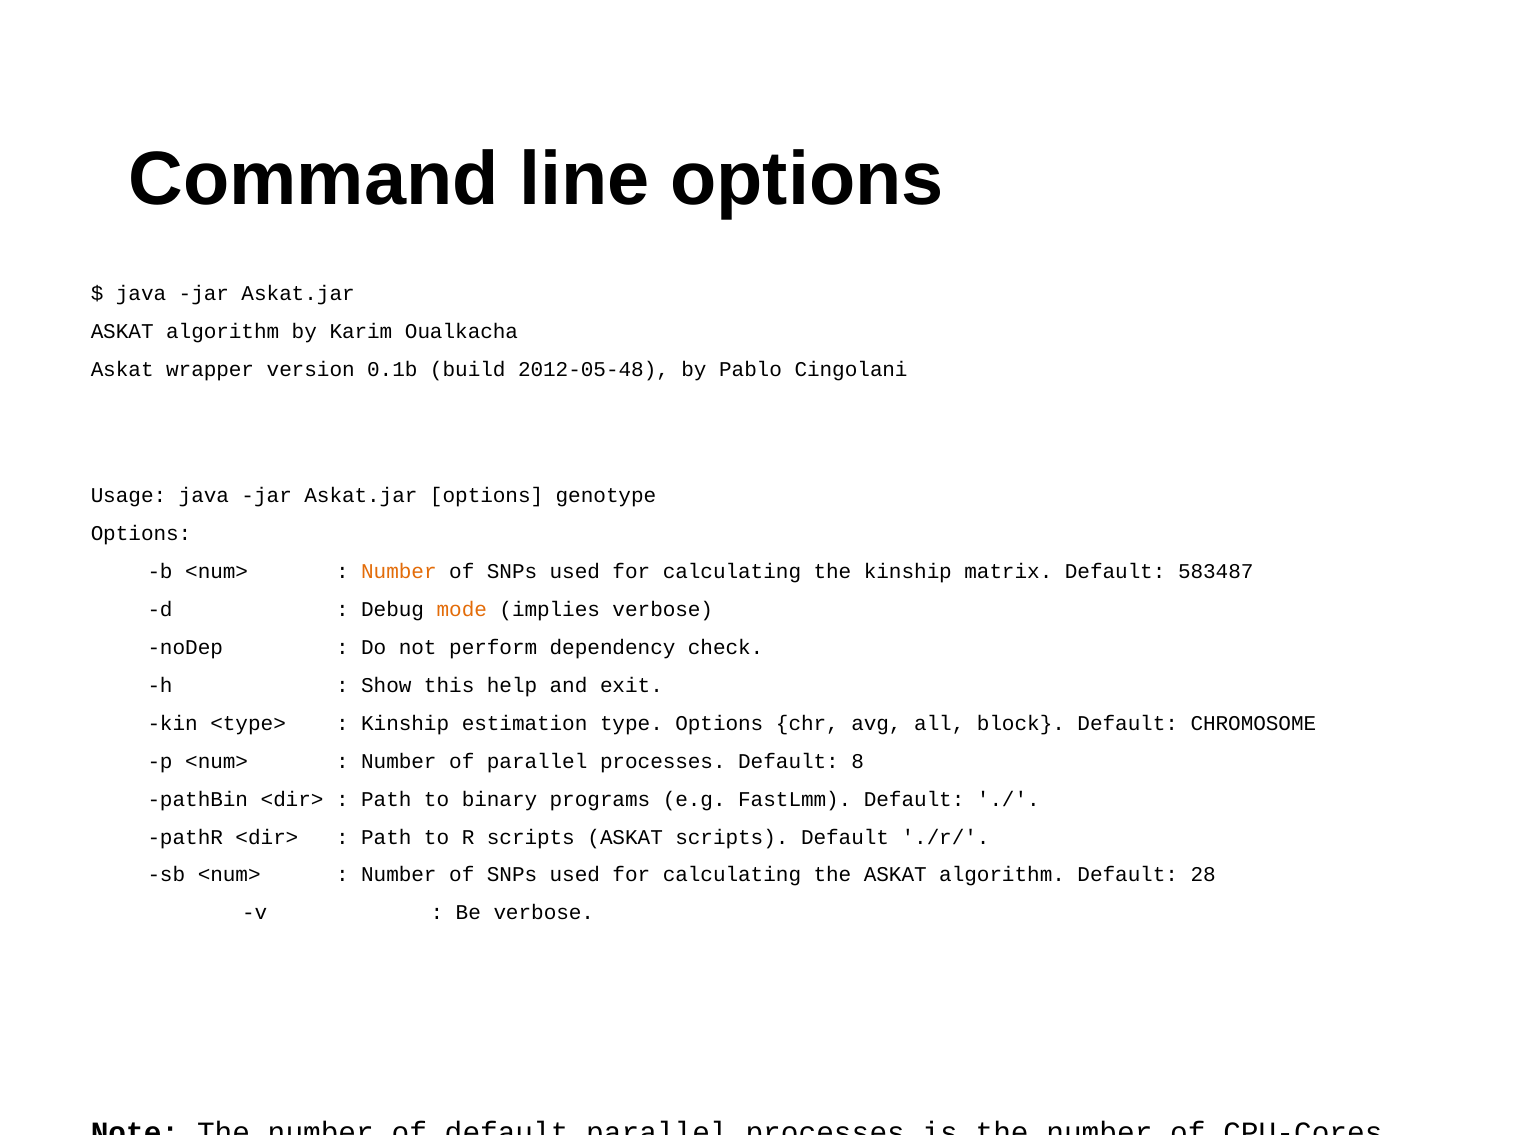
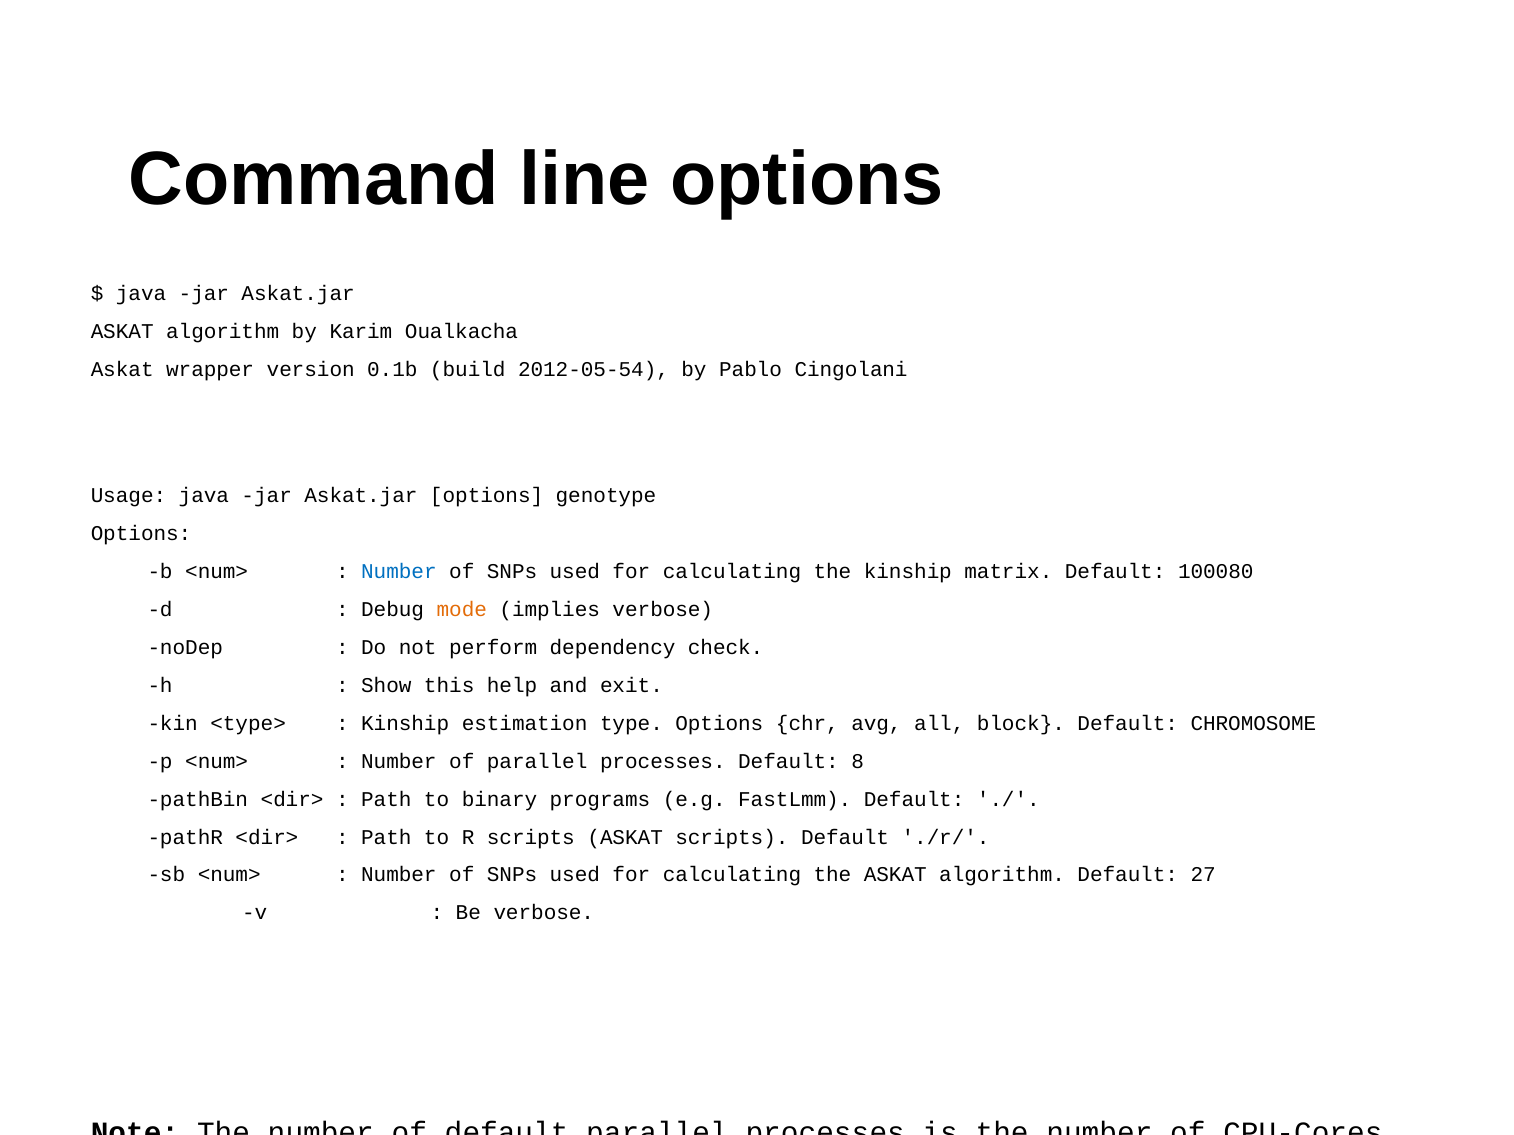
2012-05-48: 2012-05-48 -> 2012-05-54 (593, 370)
Number colour: orange -> blue (399, 572)
583487: 583487 -> 100080 (1216, 572)
28: 28 -> 27 (1203, 875)
